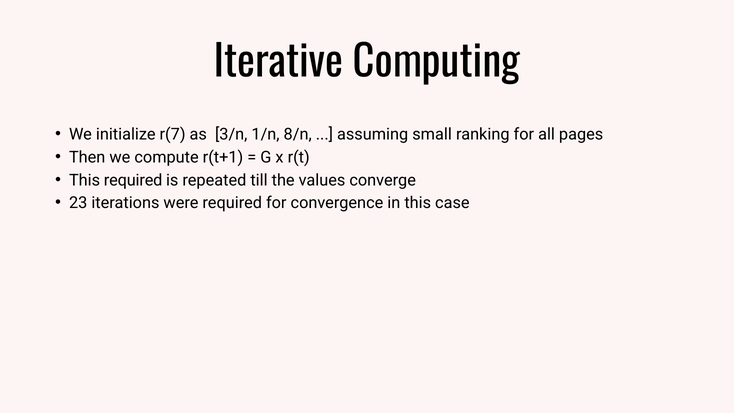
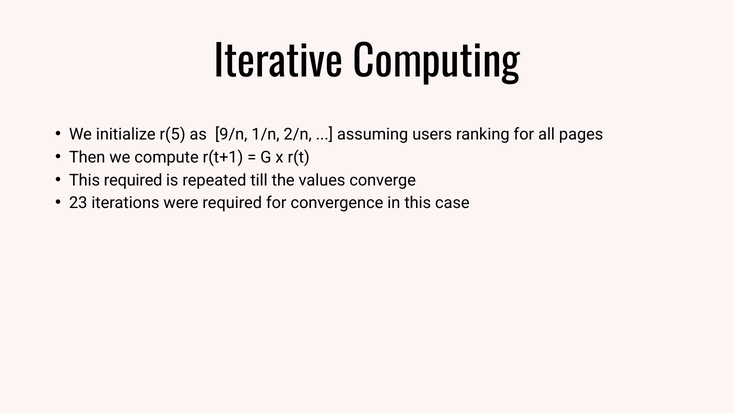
r(7: r(7 -> r(5 (173, 134)
3/n: 3/n -> 9/n (231, 134)
8/n: 8/n -> 2/n (298, 134)
small: small -> users (432, 134)
